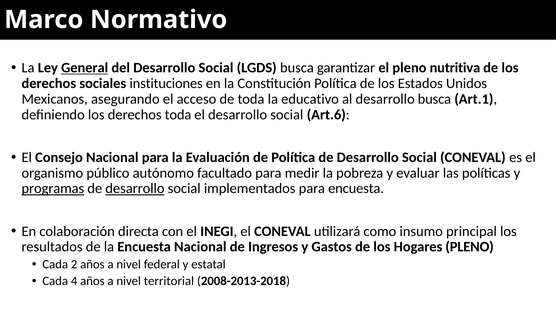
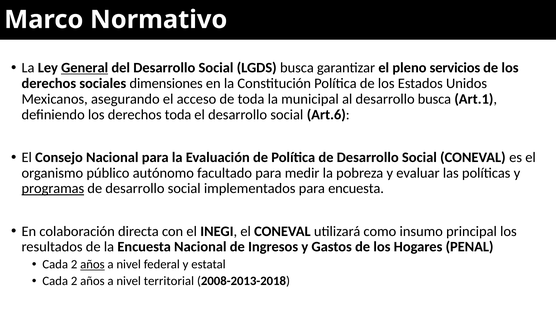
nutritiva: nutritiva -> servicios (455, 68)
instituciones: instituciones -> dimensiones (166, 84)
educativo: educativo -> municipal (310, 99)
desarrollo underline: present -> none (135, 189)
Hogares PLENO: PLENO -> PENAL (470, 247)
años underline: none -> present (92, 265)
4: 4 -> 2 (74, 282)
